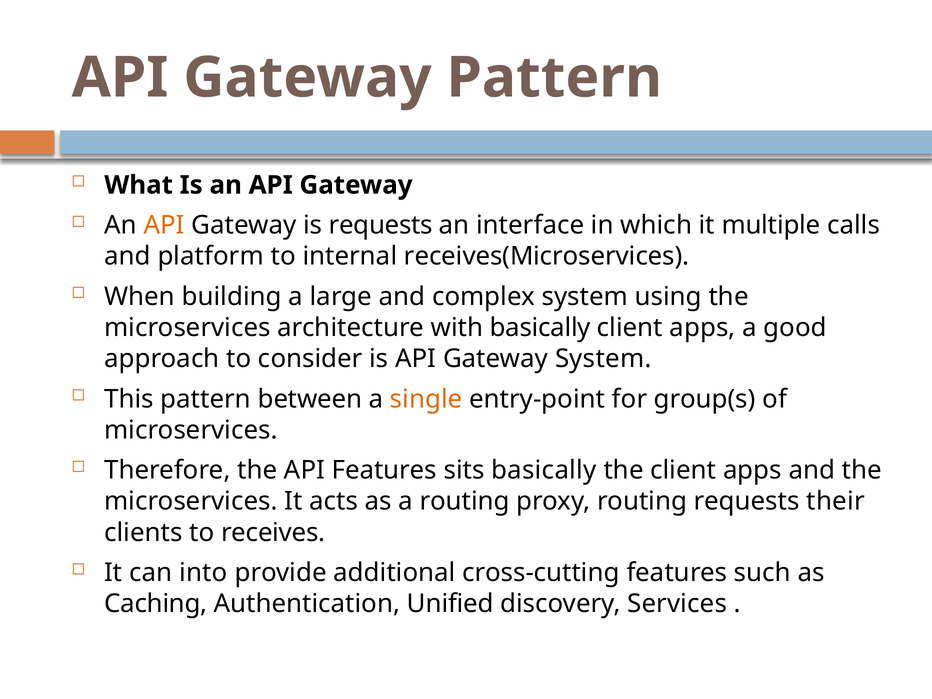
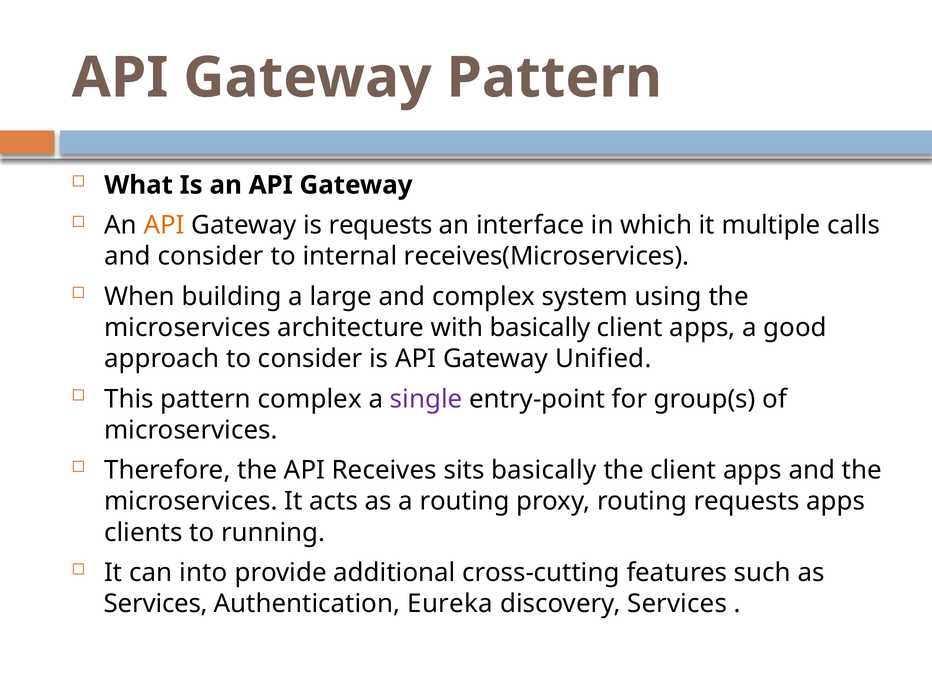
and platform: platform -> consider (211, 256)
Gateway System: System -> Unified (603, 359)
pattern between: between -> complex (310, 399)
single colour: orange -> purple (426, 399)
API Features: Features -> Receives (384, 470)
requests their: their -> apps (836, 501)
receives: receives -> running (273, 532)
Caching: Caching -> Services (156, 604)
Unified: Unified -> Eureka (450, 604)
